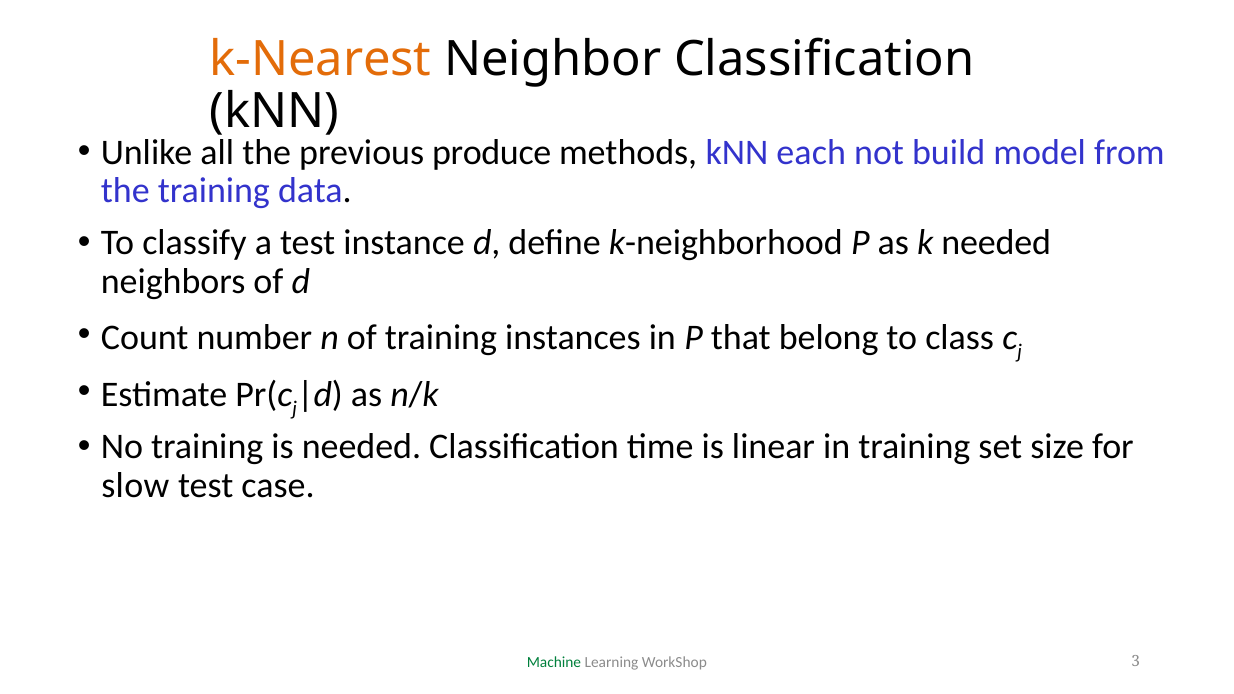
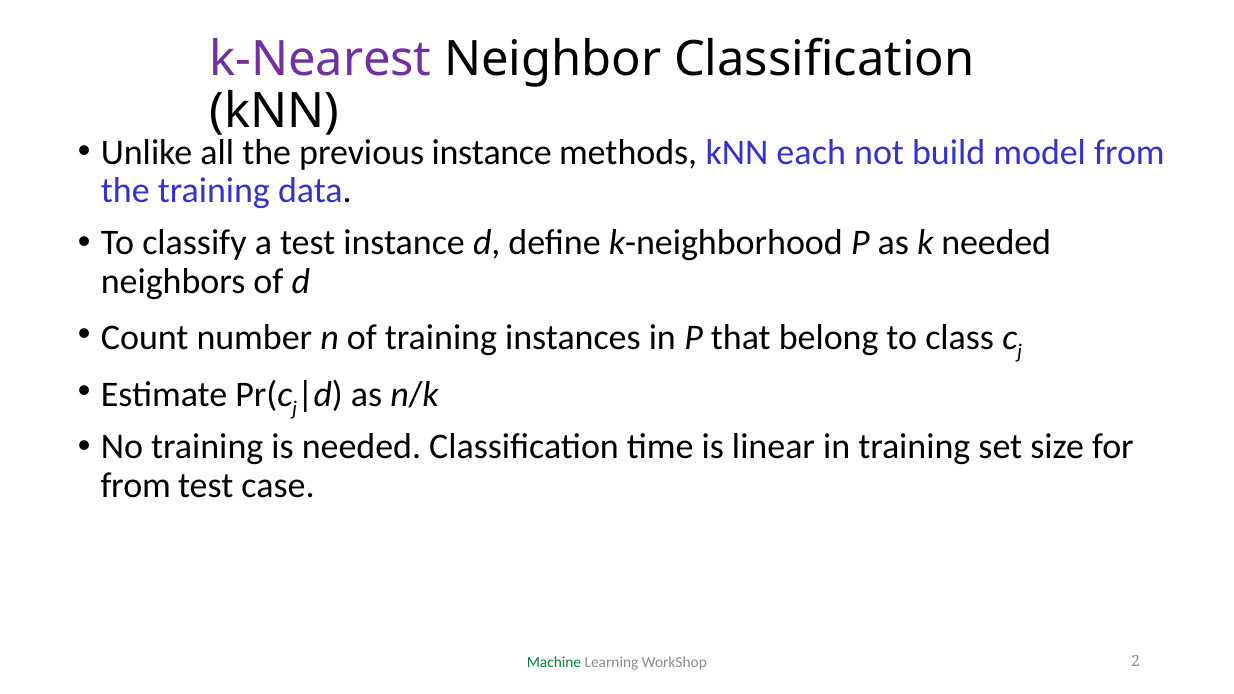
k-Nearest colour: orange -> purple (321, 59)
previous produce: produce -> instance (492, 152)
slow: slow -> from (136, 486)
3: 3 -> 2 (1136, 662)
